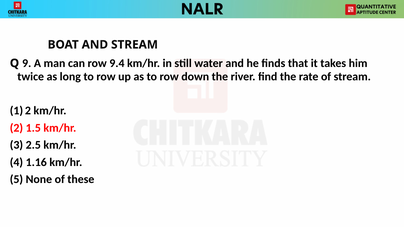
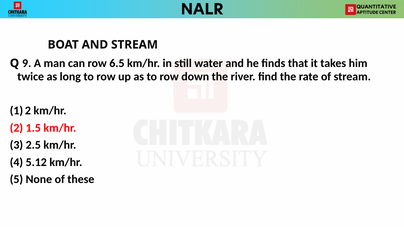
9.4: 9.4 -> 6.5 (117, 63)
1.16: 1.16 -> 5.12 (36, 162)
